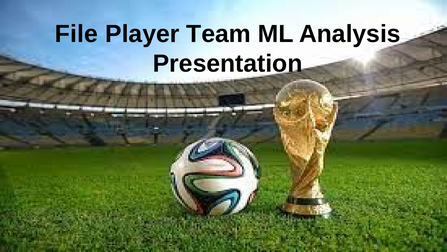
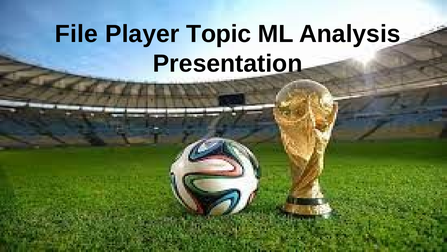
Team: Team -> Topic (219, 34)
